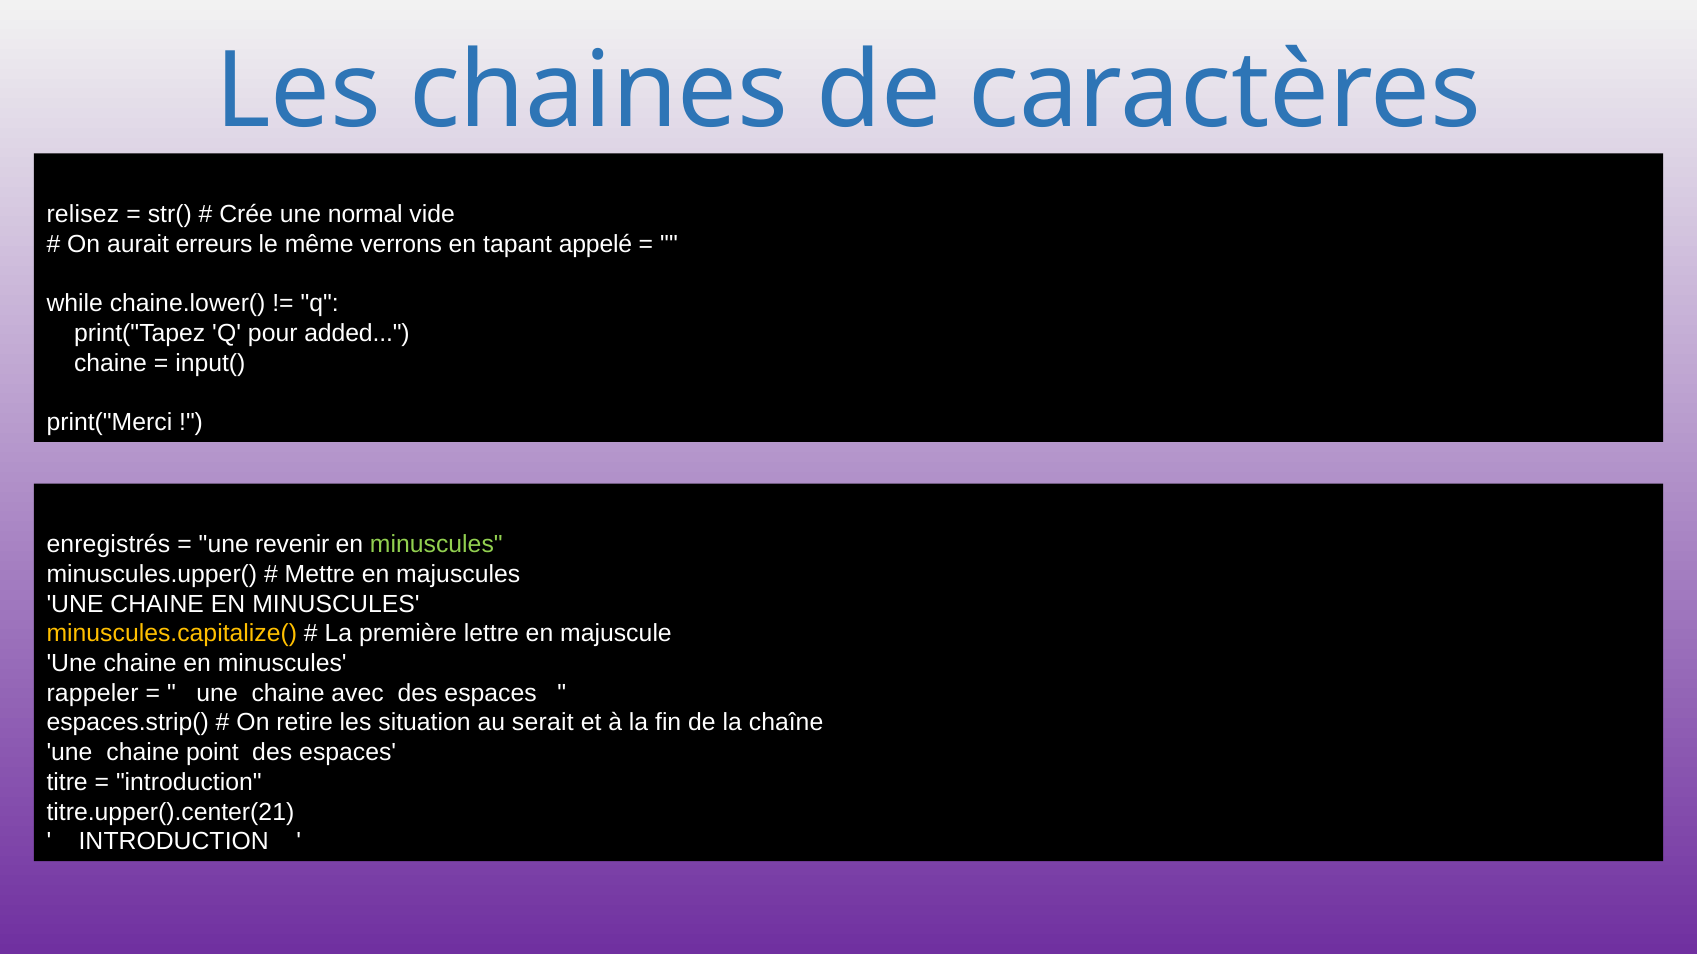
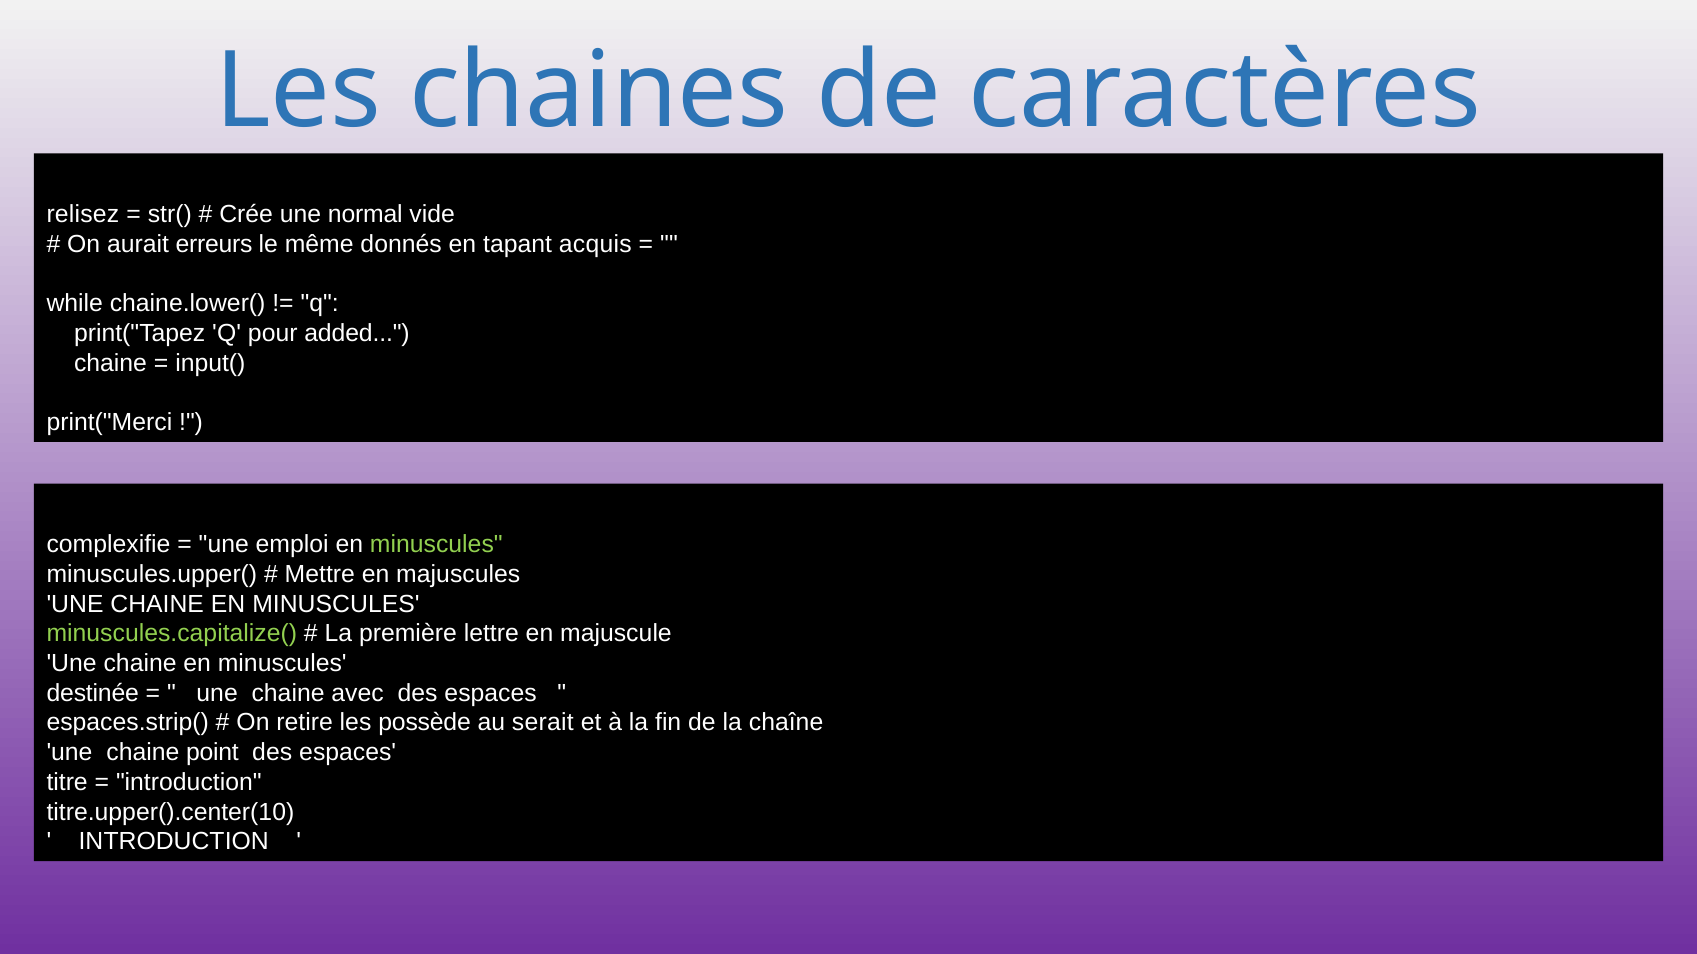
verrons: verrons -> donnés (401, 244)
appelé: appelé -> acquis (595, 244)
enregistrés: enregistrés -> complexifie (108, 545)
revenir: revenir -> emploi (292, 545)
minuscules.capitalize( colour: yellow -> light green (172, 634)
rappeler: rappeler -> destinée (93, 693)
situation: situation -> possède (425, 723)
titre.upper().center(21: titre.upper().center(21 -> titre.upper().center(10 (170, 812)
